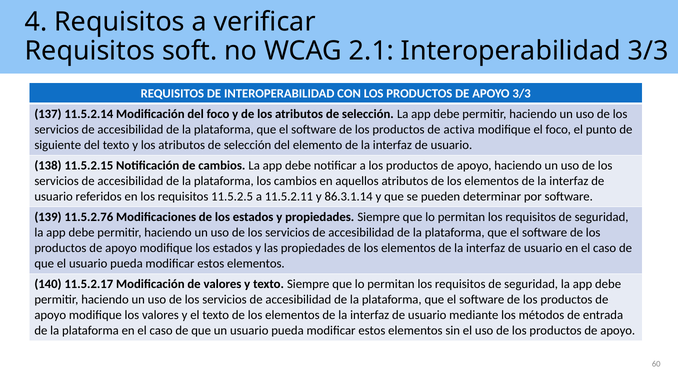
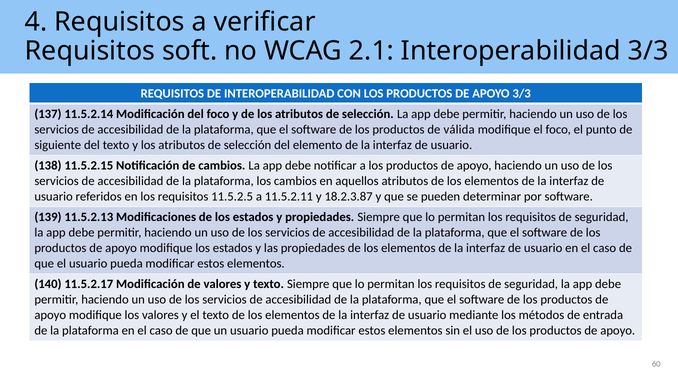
activa: activa -> válida (459, 130)
86.3.1.14: 86.3.1.14 -> 18.2.3.87 (349, 197)
11.5.2.76: 11.5.2.76 -> 11.5.2.13 (89, 217)
